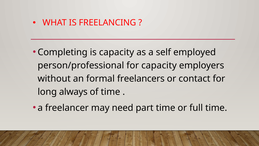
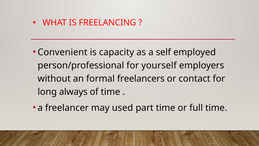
Completing: Completing -> Convenient (63, 52)
for capacity: capacity -> yourself (159, 65)
need: need -> used (123, 108)
